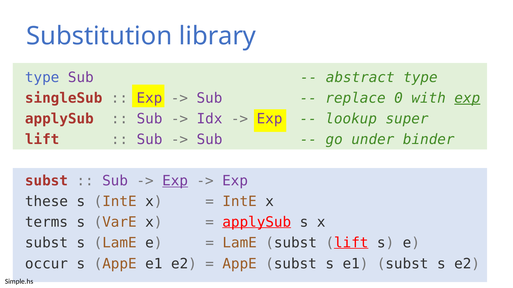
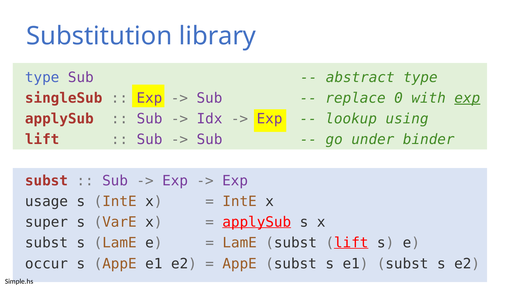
super: super -> using (407, 119)
Exp underline: present -> none (175, 181)
these: these -> usage (46, 202)
terms: terms -> super (46, 223)
